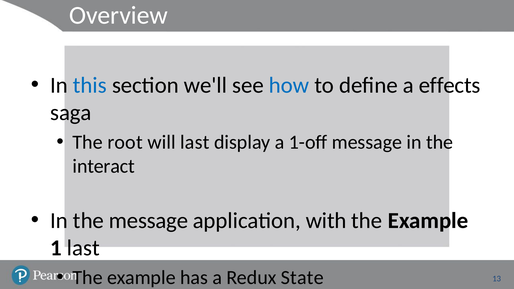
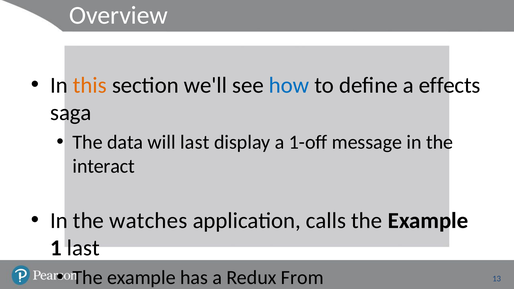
this colour: blue -> orange (90, 85)
root: root -> data (125, 142)
the message: message -> watches (148, 221)
with: with -> calls (326, 221)
State: State -> From (302, 278)
